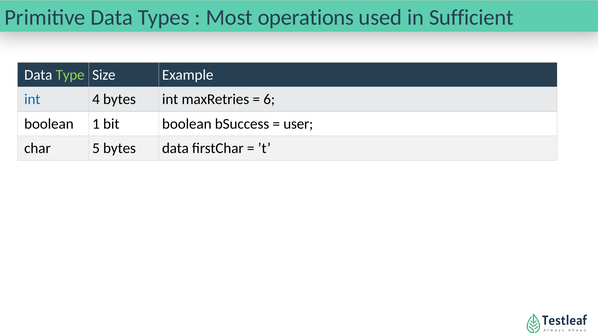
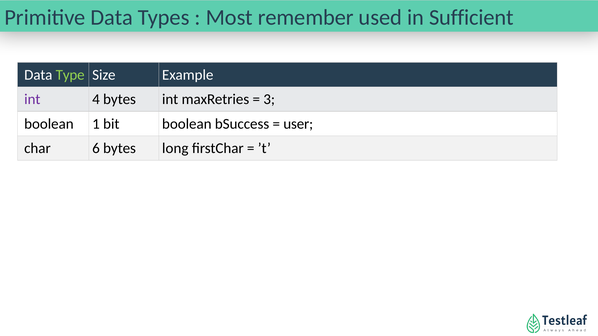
operations: operations -> remember (306, 18)
int colour: blue -> purple (32, 99)
6: 6 -> 3 (269, 99)
5: 5 -> 6 (96, 149)
bytes data: data -> long (175, 149)
